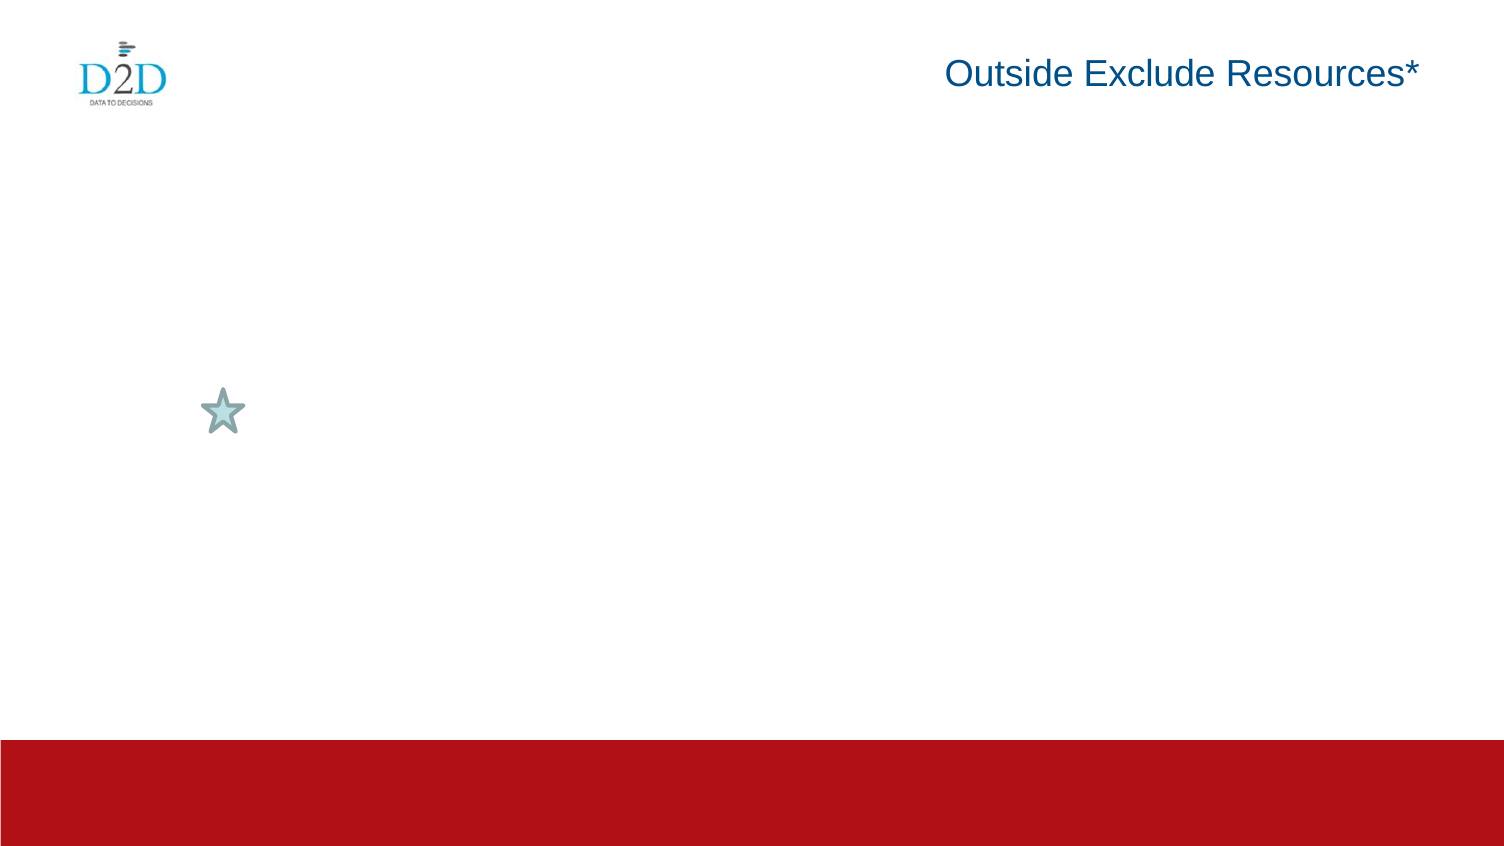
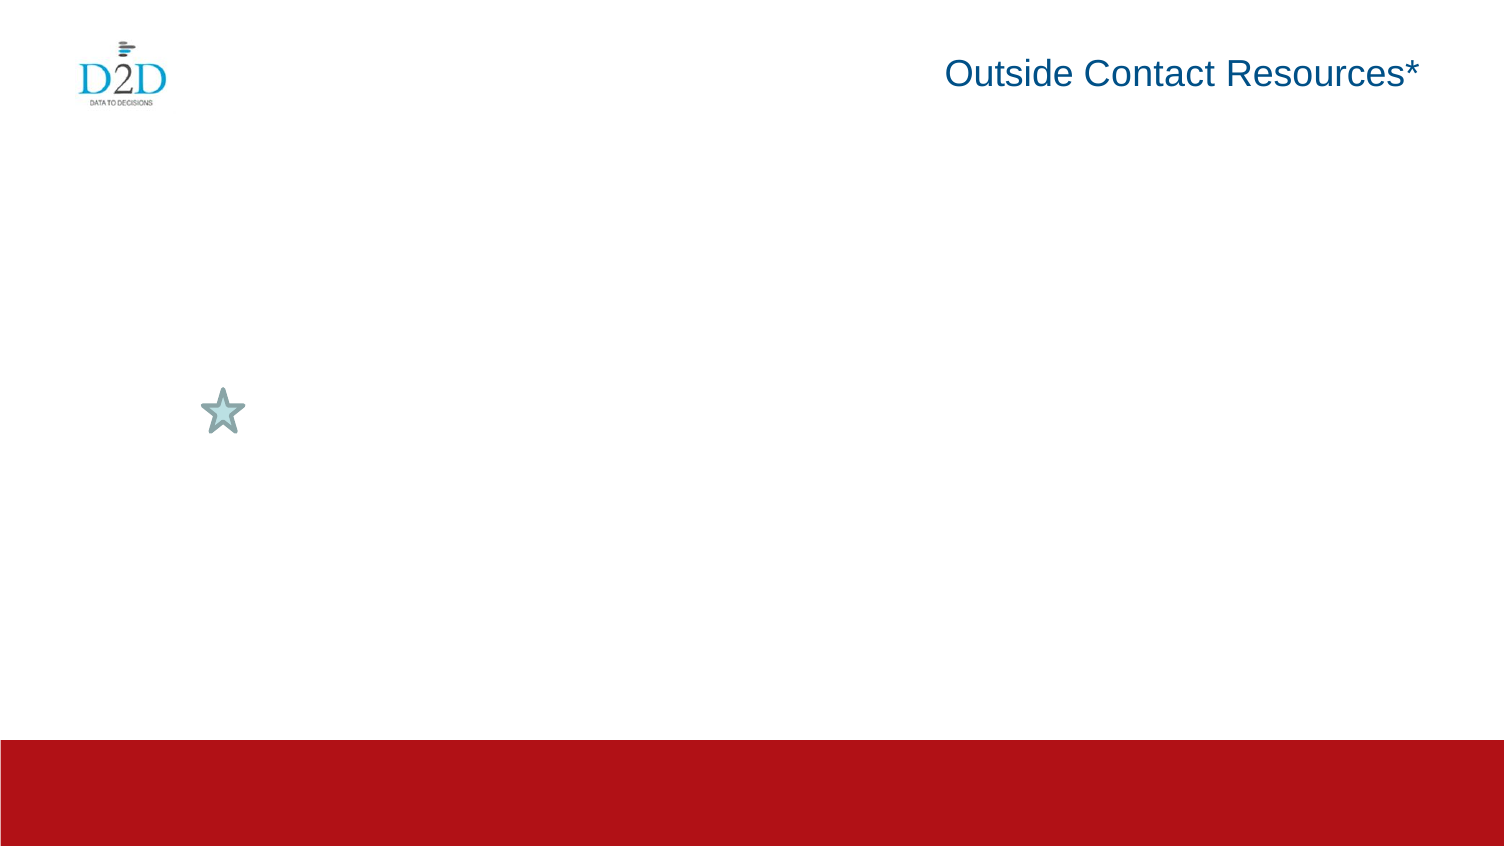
Exclude: Exclude -> Contact (1149, 74)
